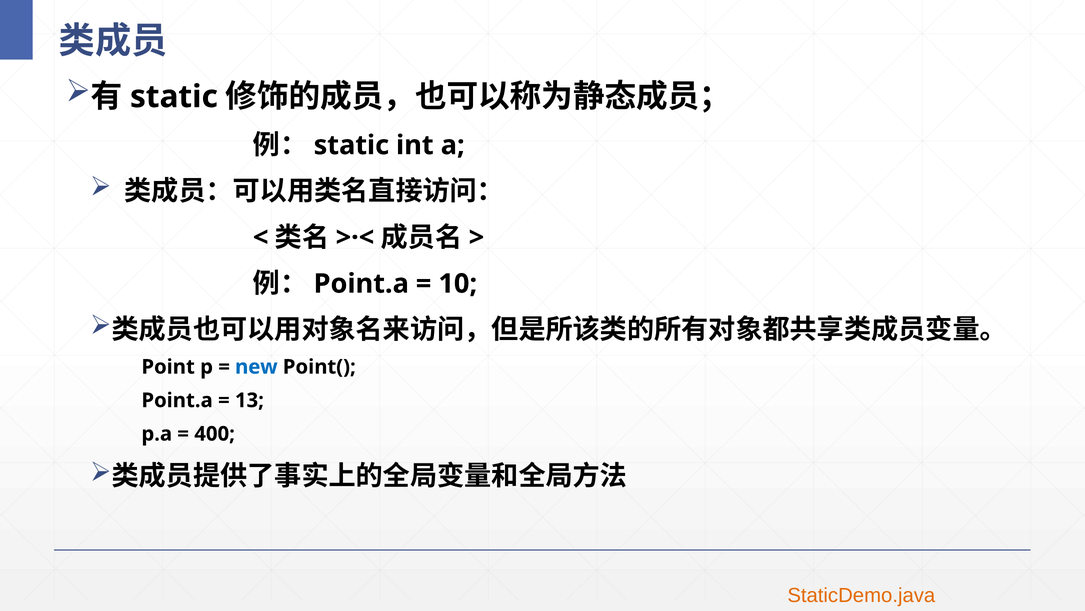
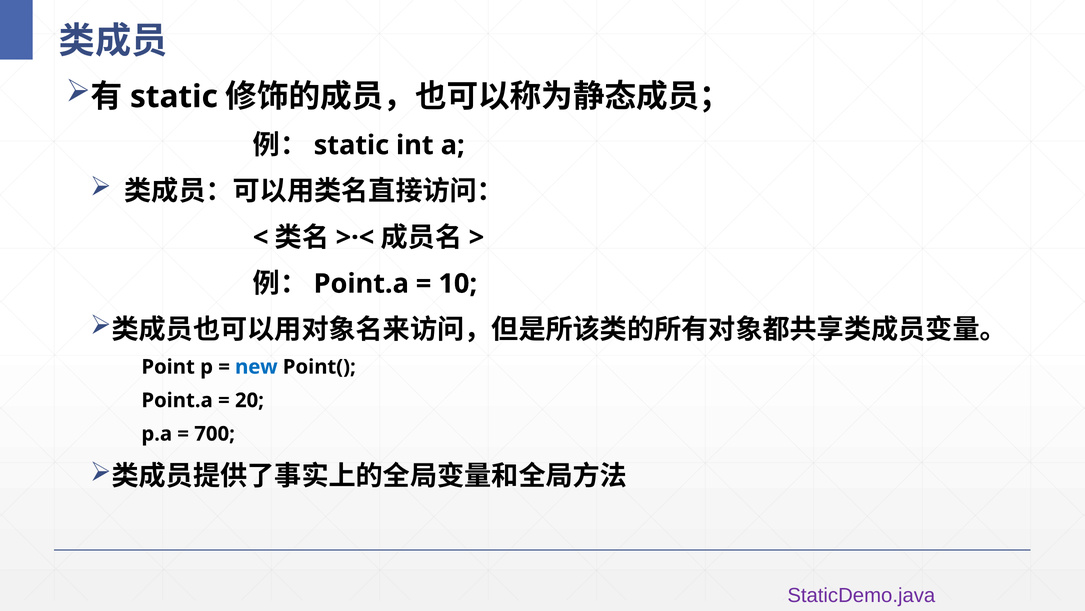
13: 13 -> 20 (249, 400)
400: 400 -> 700 (215, 433)
StaticDemo.java colour: orange -> purple (861, 595)
